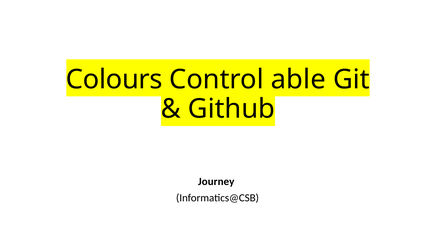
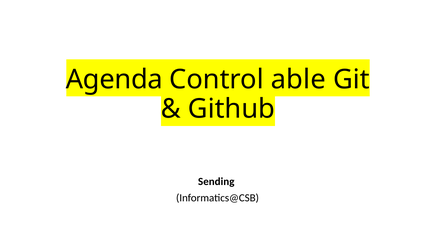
Colours: Colours -> Agenda (114, 80)
Journey: Journey -> Sending (216, 182)
